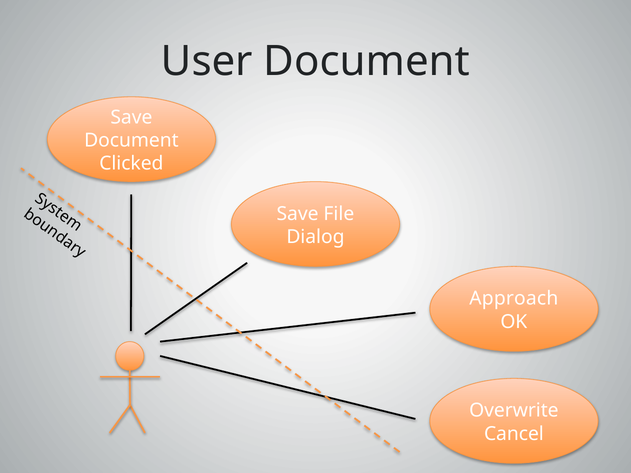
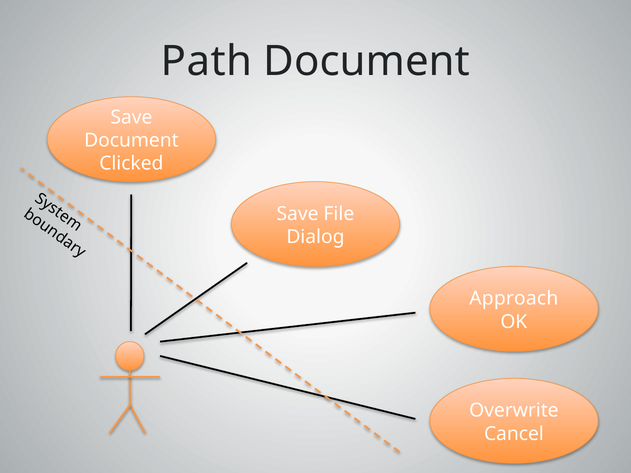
User: User -> Path (207, 61)
